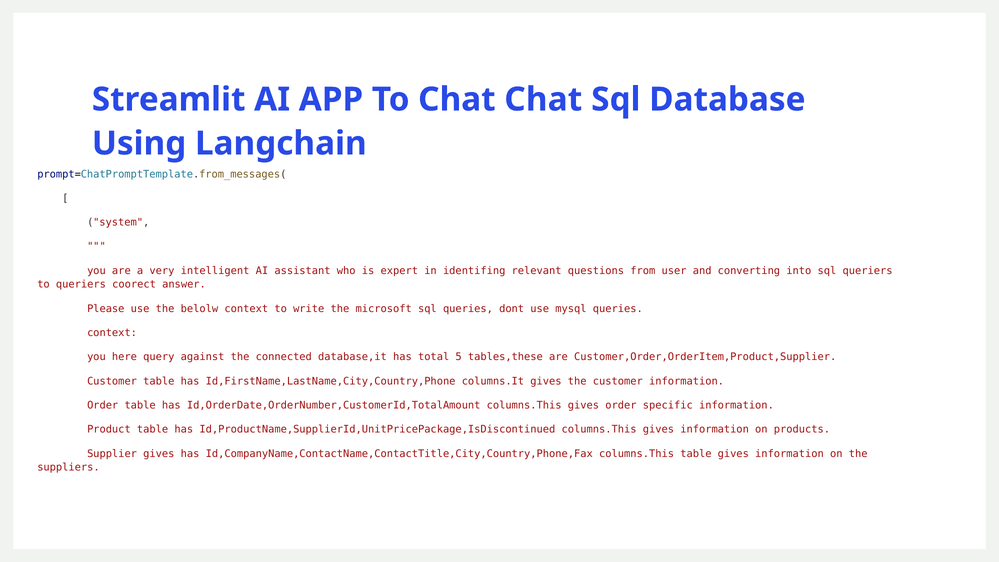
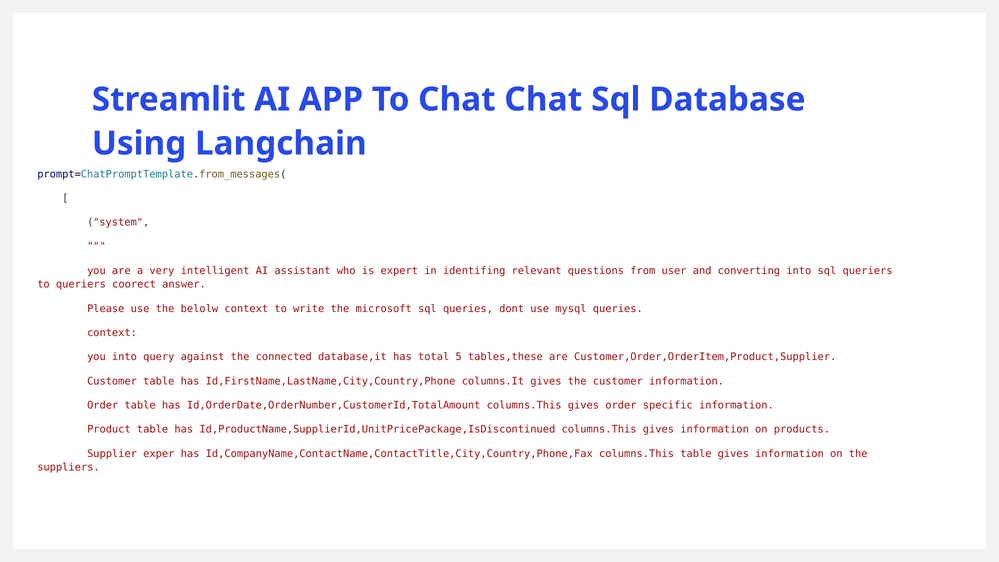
you here: here -> into (125, 357)
Supplier gives: gives -> exper (159, 454)
